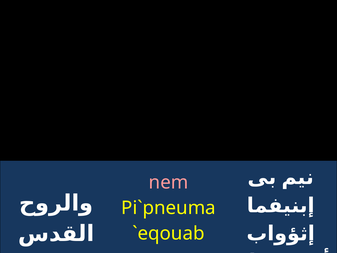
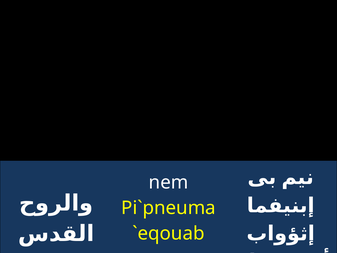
nem colour: pink -> white (169, 182)
